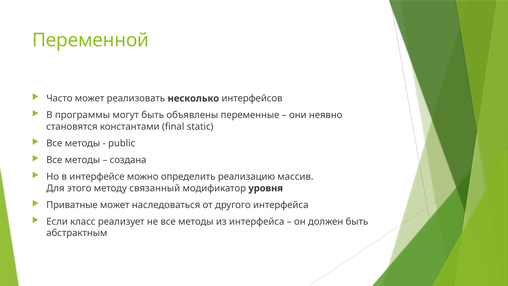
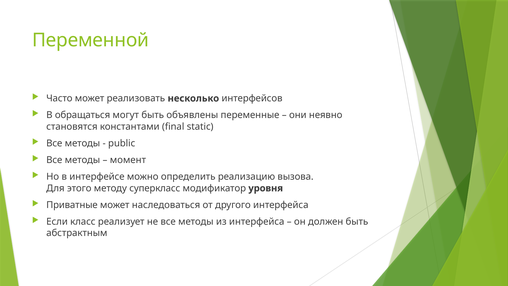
программы: программы -> обращаться (83, 115)
создана: создана -> момент (128, 160)
массив: массив -> вызова (295, 177)
связанный: связанный -> суперкласс (155, 188)
